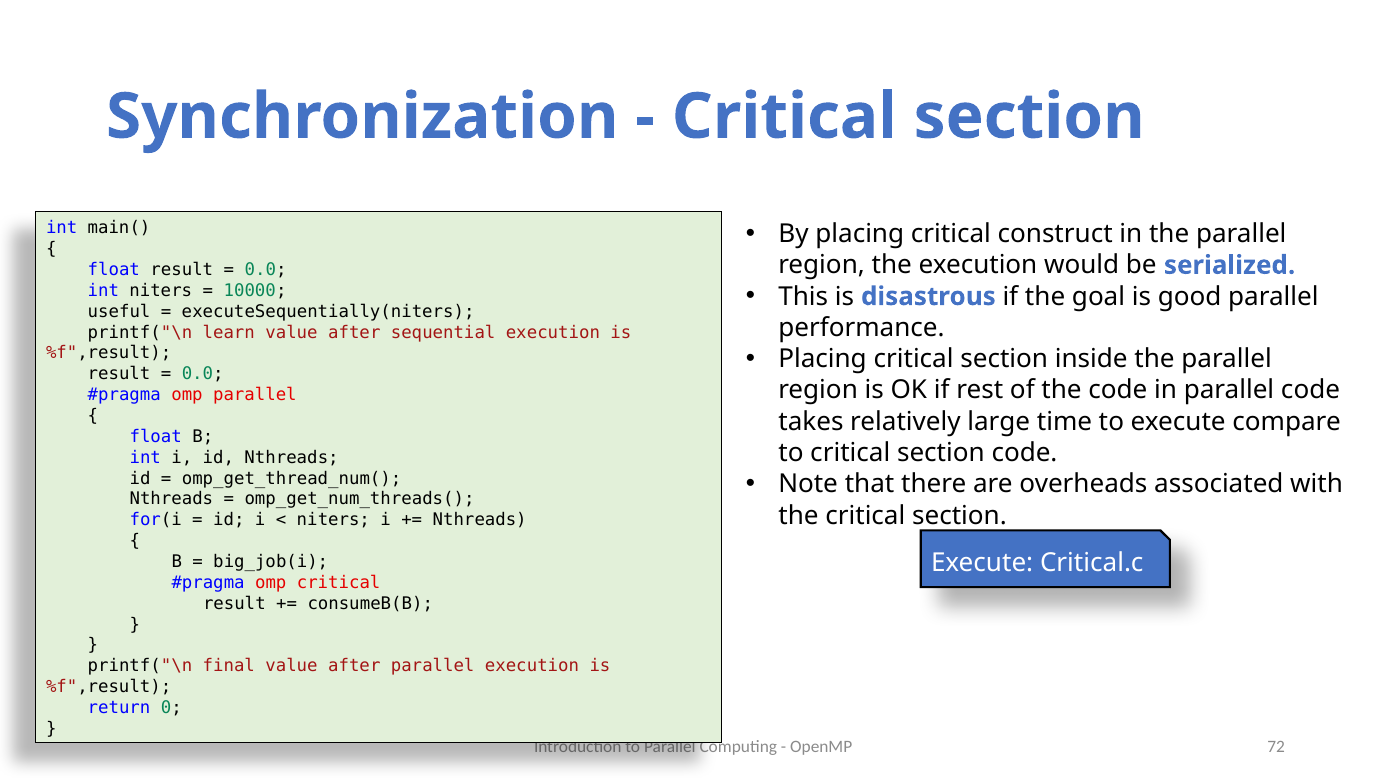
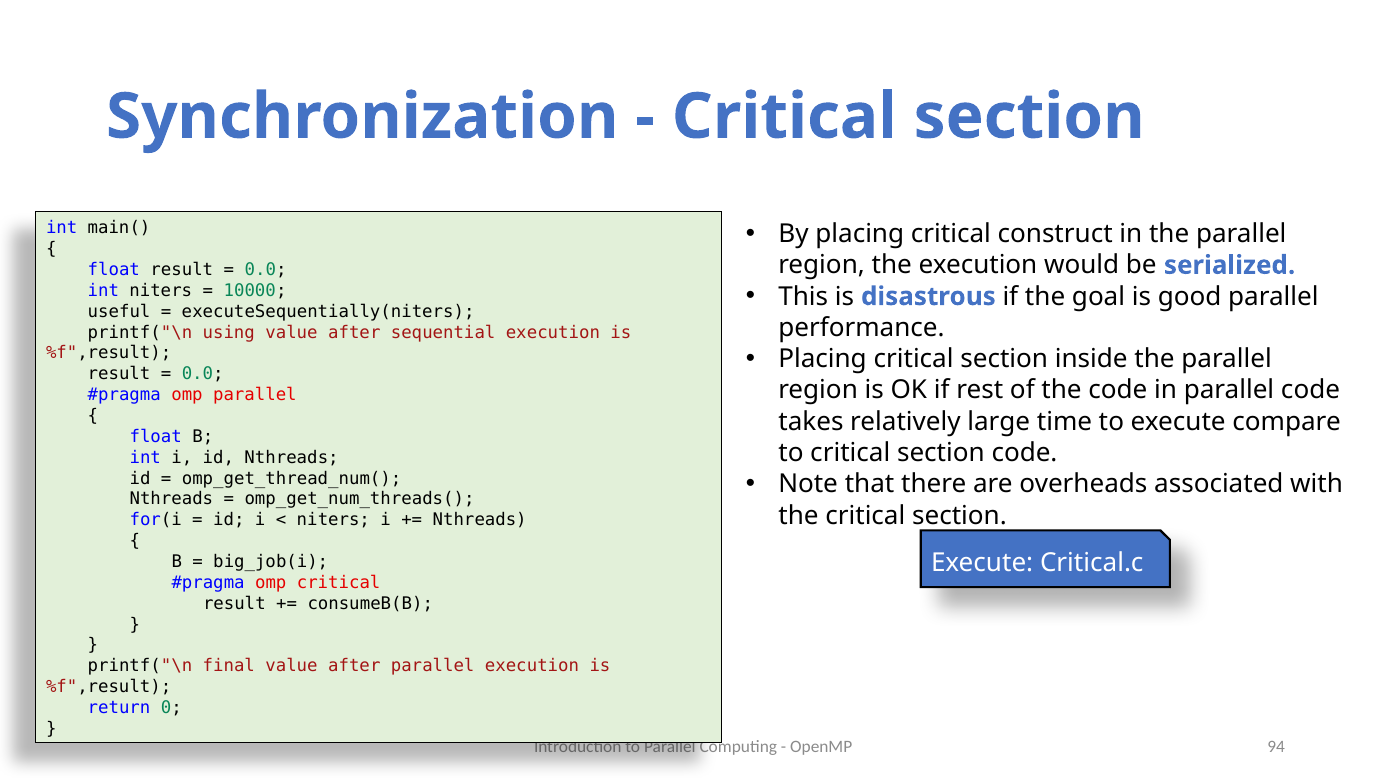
learn: learn -> using (229, 333)
72: 72 -> 94 (1276, 747)
